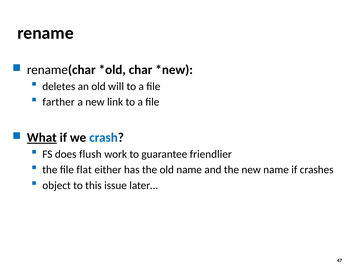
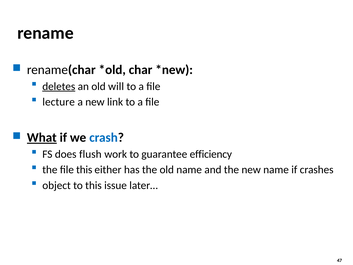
deletes underline: none -> present (59, 86)
farther: farther -> lecture (59, 102)
friendlier: friendlier -> efficiency (211, 154)
file flat: flat -> this (84, 170)
